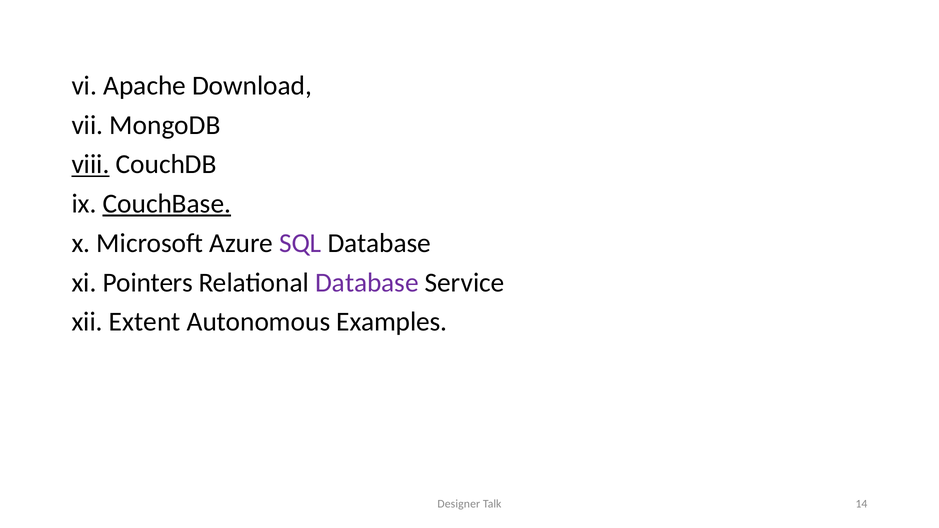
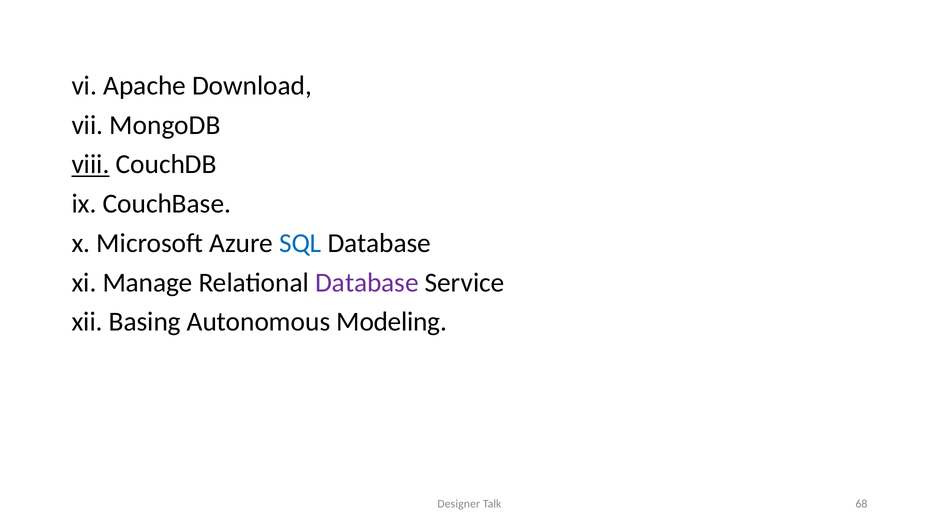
CouchBase underline: present -> none (167, 204)
SQL colour: purple -> blue (300, 243)
Pointers: Pointers -> Manage (148, 283)
Extent: Extent -> Basing (145, 322)
Examples: Examples -> Modeling (392, 322)
14: 14 -> 68 (861, 504)
